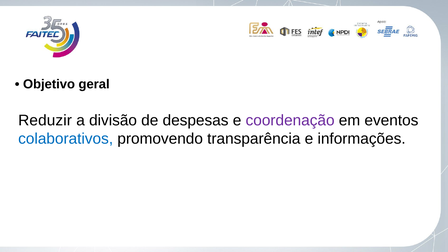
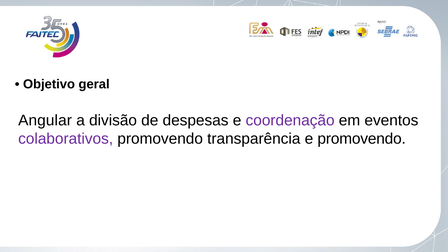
Reduzir: Reduzir -> Angular (45, 120)
colaborativos colour: blue -> purple (66, 139)
e informações: informações -> promovendo (362, 139)
